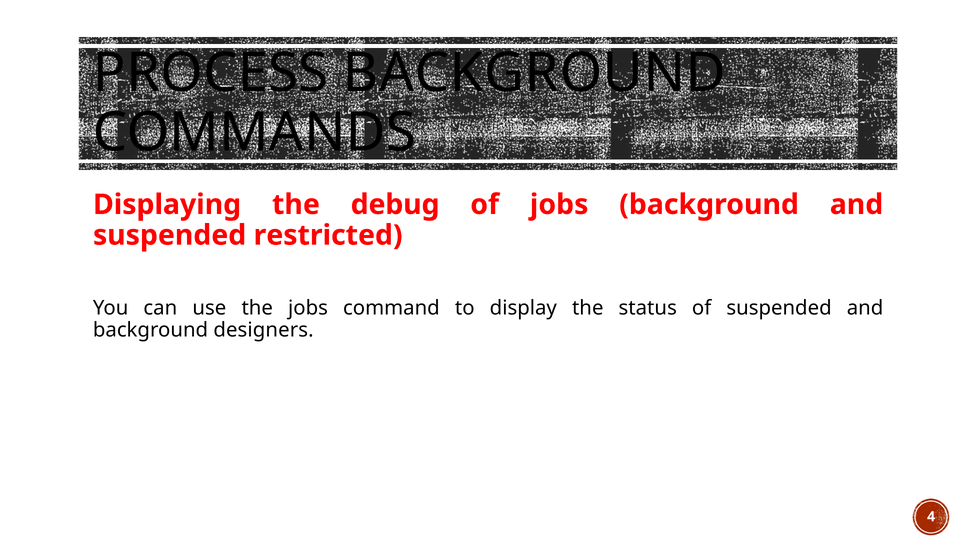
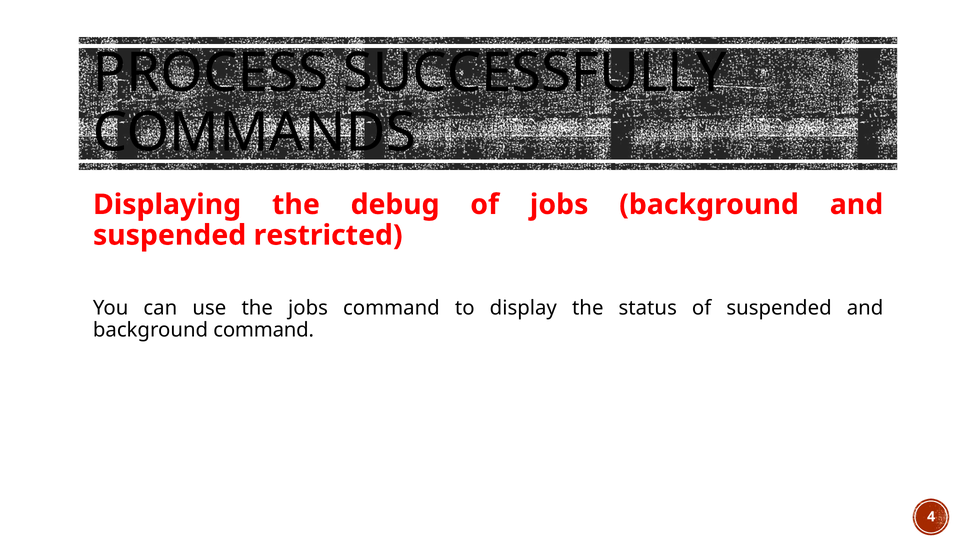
PROCESS BACKGROUND: BACKGROUND -> SUCCESSFULLY (535, 73)
background designers: designers -> command (264, 330)
